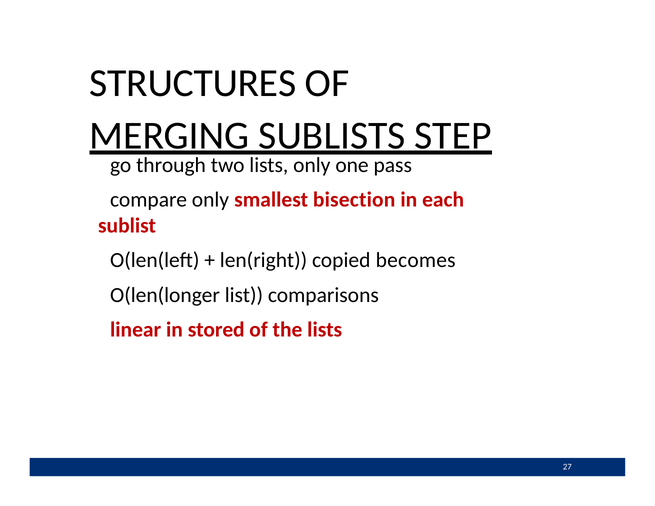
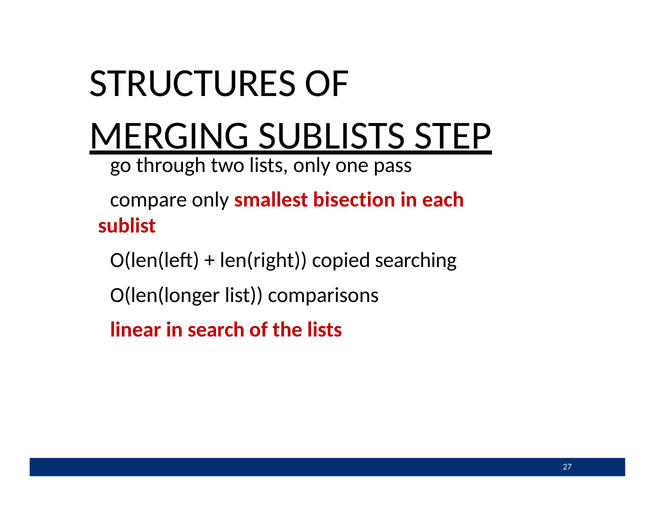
becomes: becomes -> searching (416, 260)
stored: stored -> search (216, 330)
